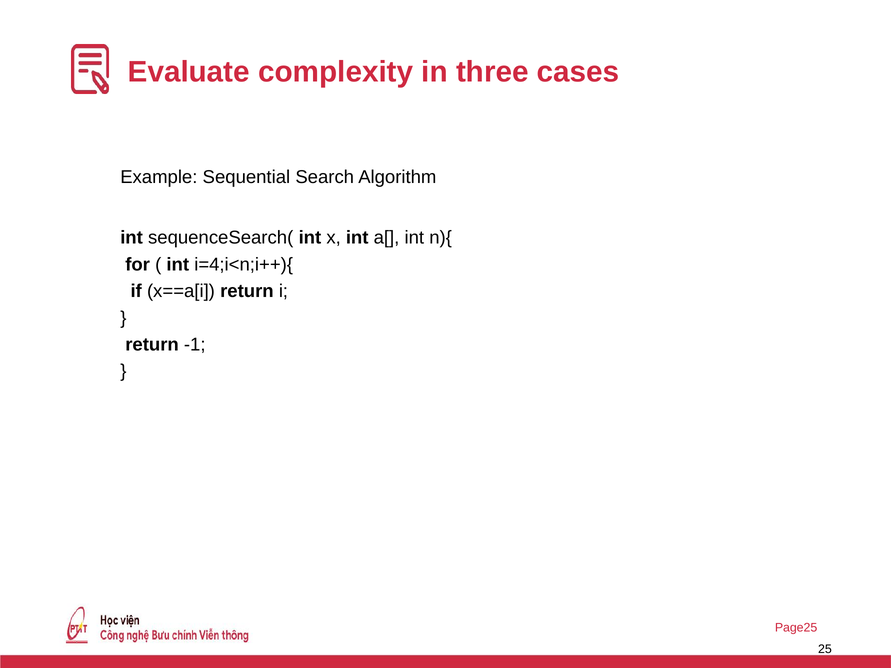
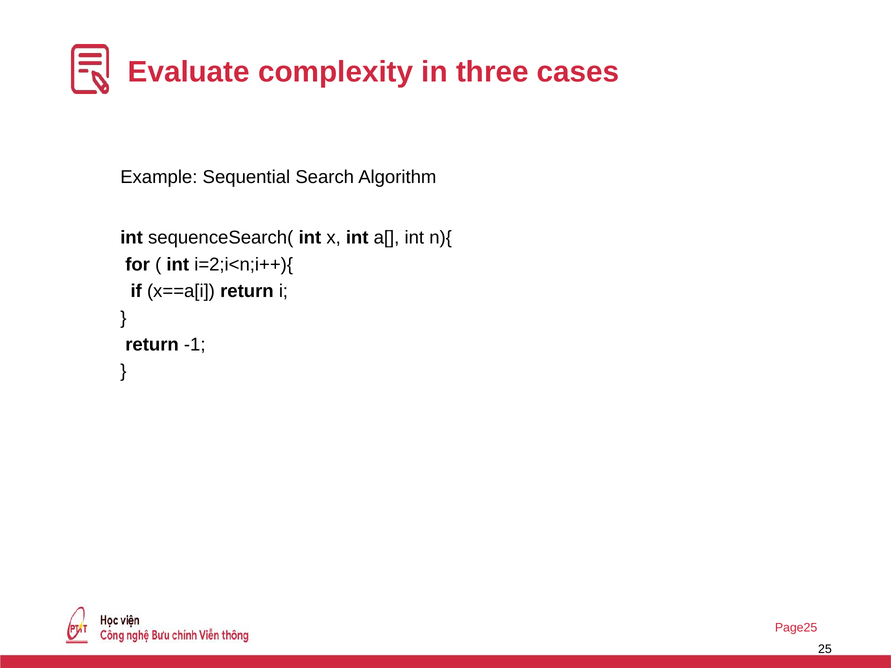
i=4;i<n;i++){: i=4;i<n;i++){ -> i=2;i<n;i++){ (244, 265)
